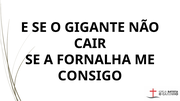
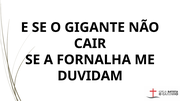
CONSIGO: CONSIGO -> DUVIDAM (90, 76)
